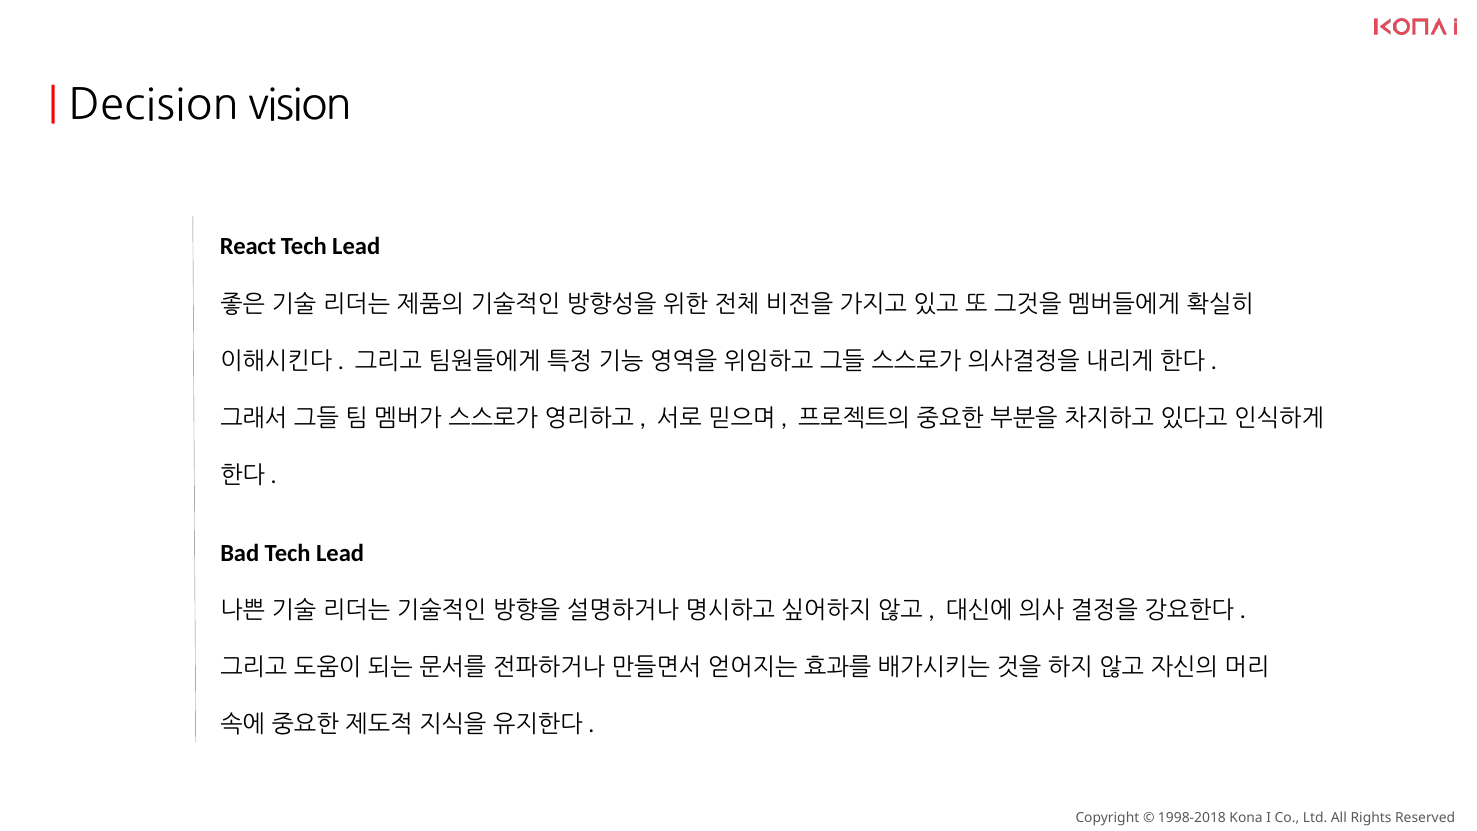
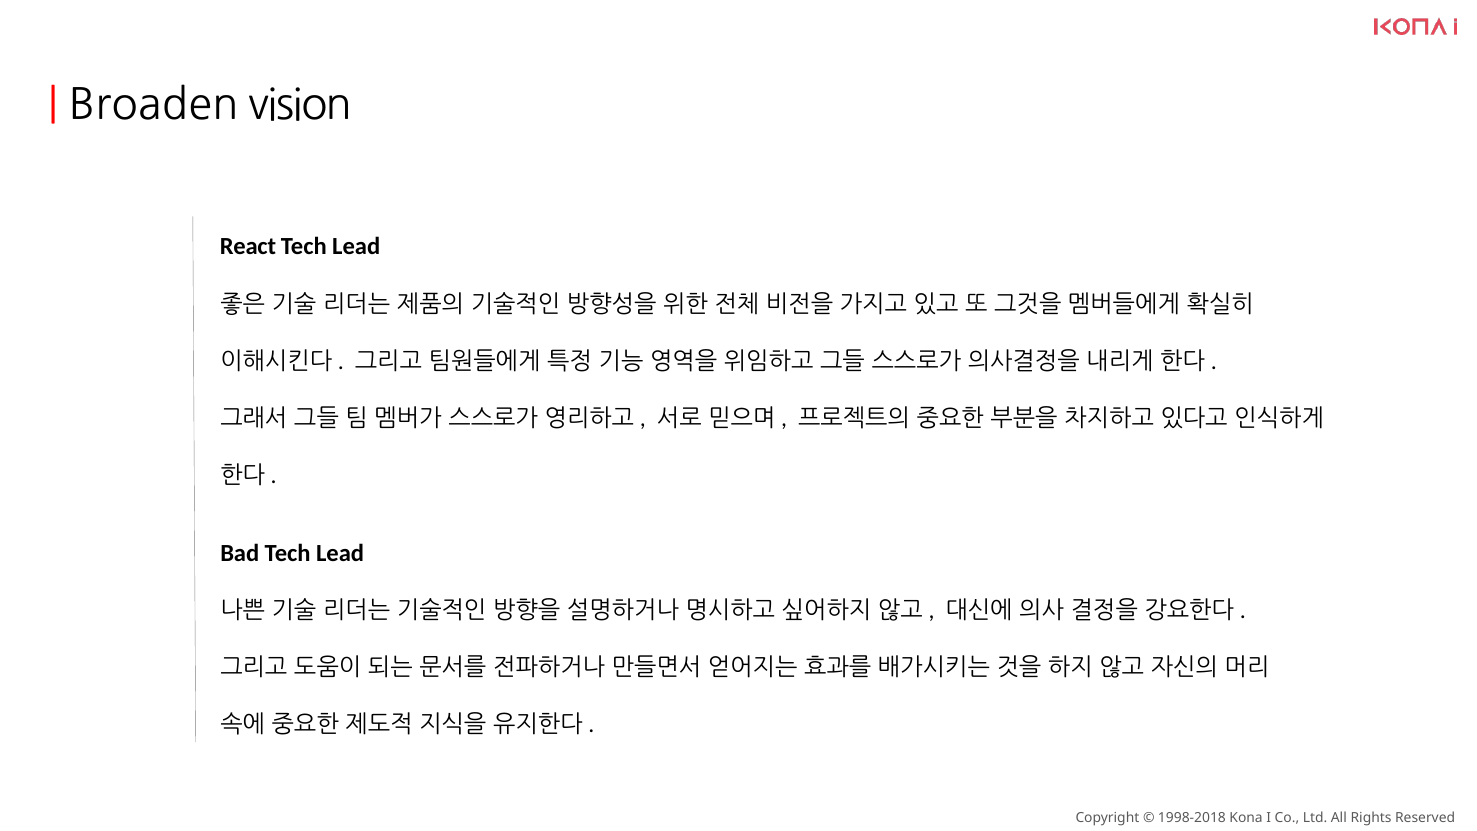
Decision: Decision -> Broaden (154, 105)
